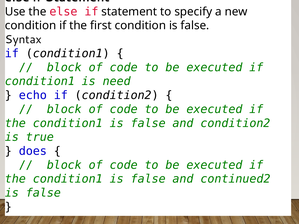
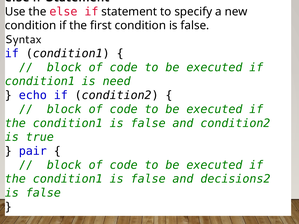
does: does -> pair (33, 151)
continued2: continued2 -> decisions2 (235, 179)
